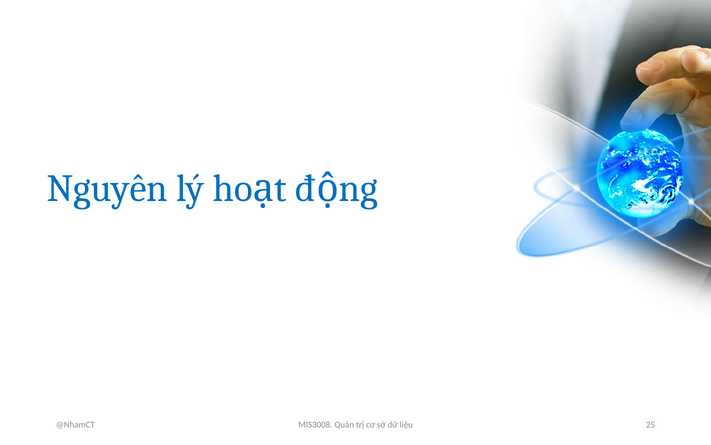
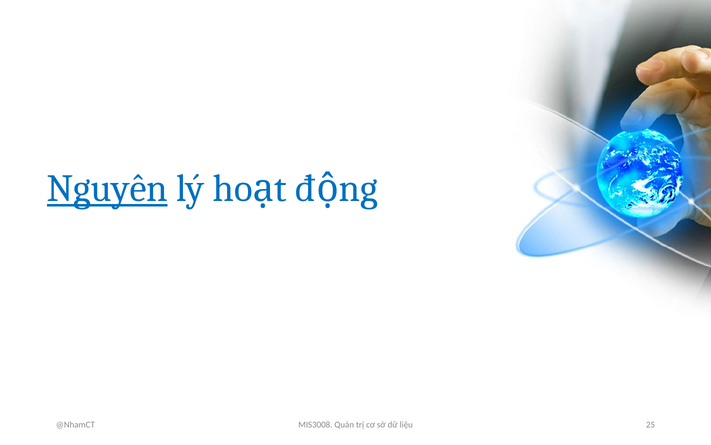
Nguyên underline: none -> present (107, 188)
